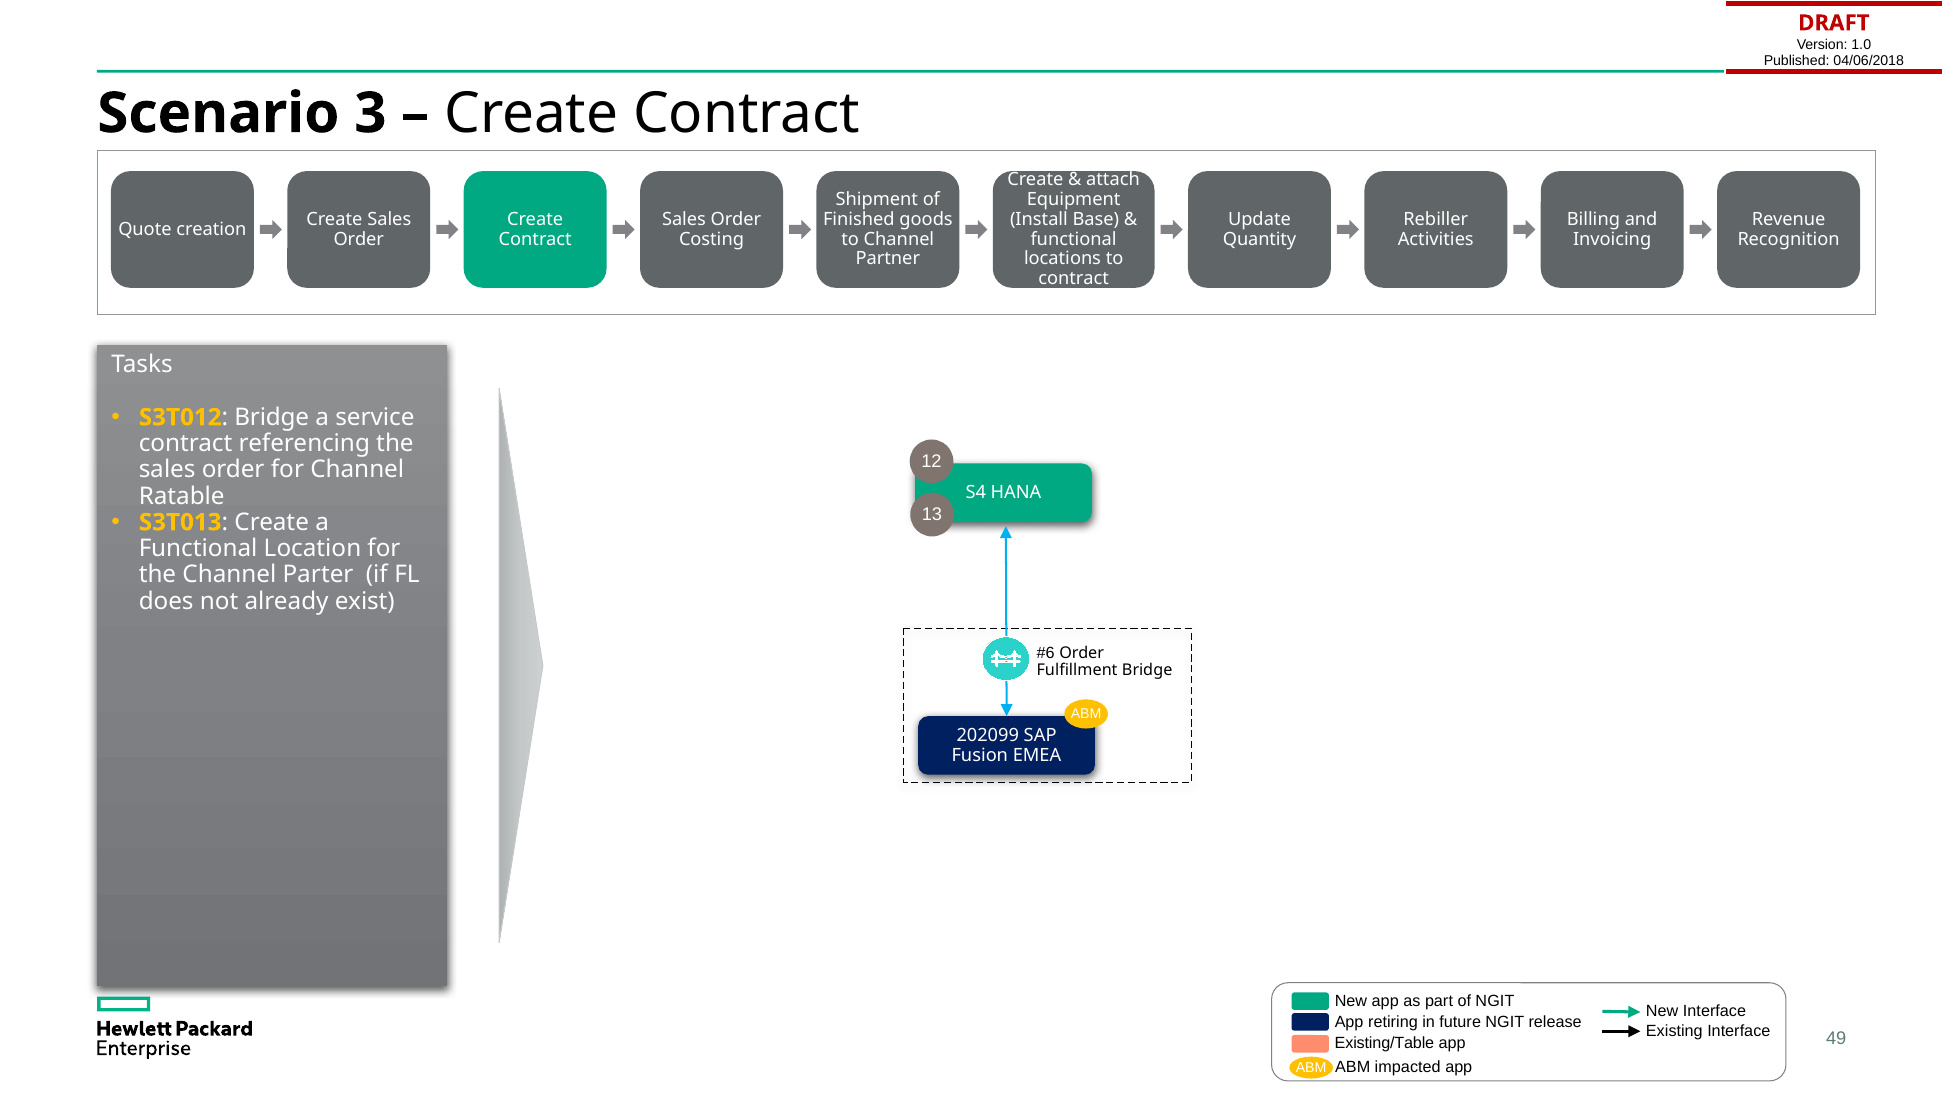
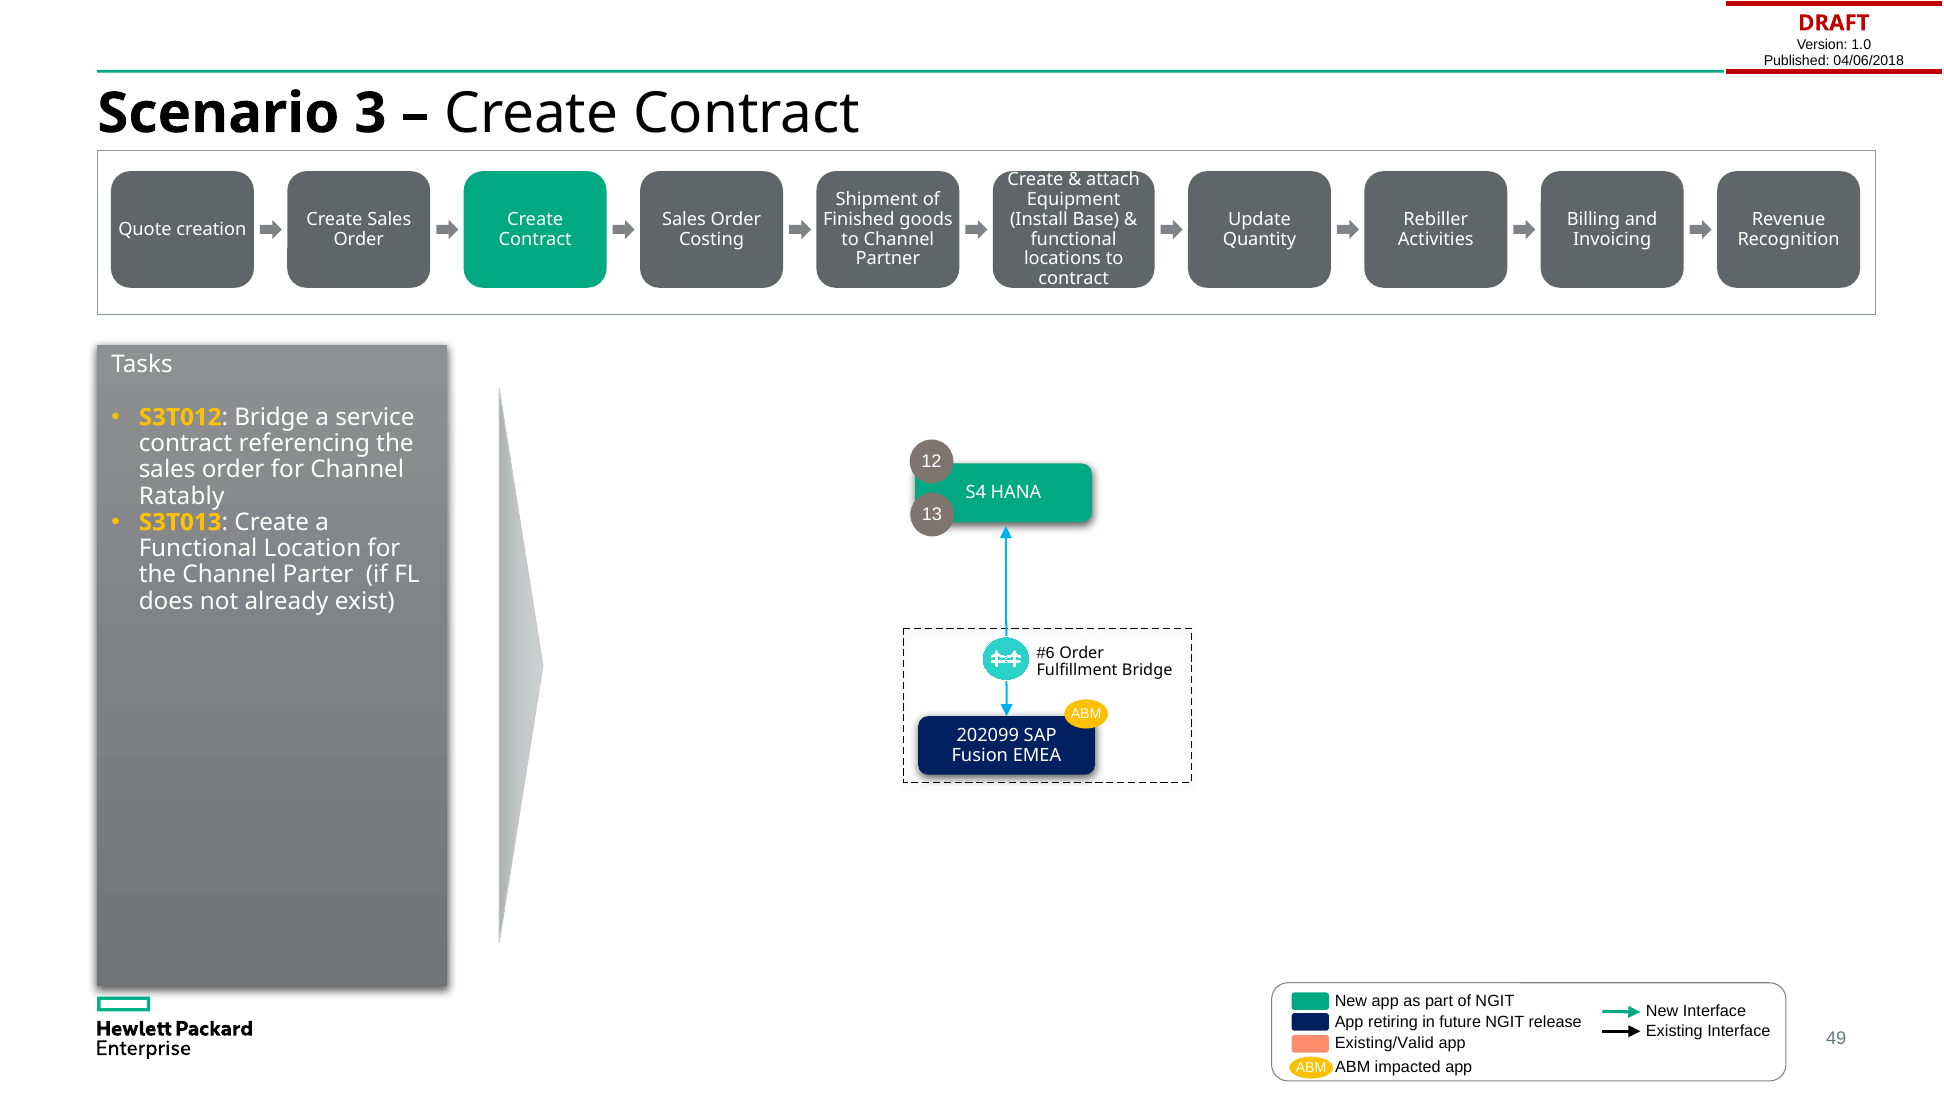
Ratable: Ratable -> Ratably (182, 496)
Existing/Table: Existing/Table -> Existing/Valid (1384, 1043)
